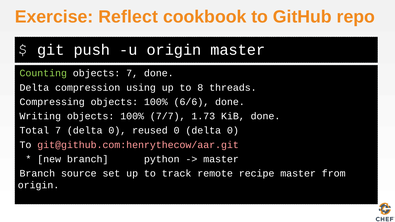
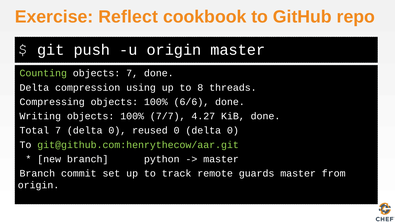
1.73: 1.73 -> 4.27 (203, 116)
git@github.com:henrythecow/aar.git colour: pink -> light green (138, 145)
source: source -> commit (79, 174)
recipe: recipe -> guards (257, 174)
